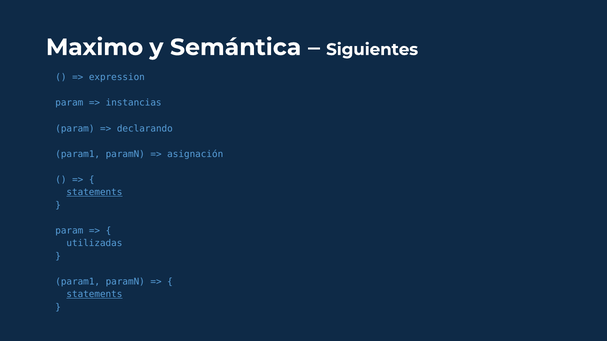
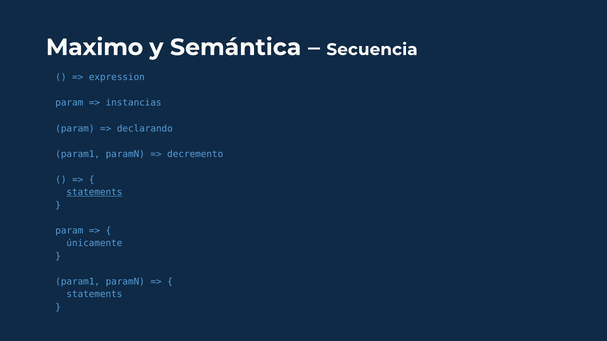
Siguientes: Siguientes -> Secuencia (372, 50)
asignación: asignación -> decremento (195, 154)
utilizadas: utilizadas -> únicamente (94, 244)
statements underline: present -> none (94, 295)
